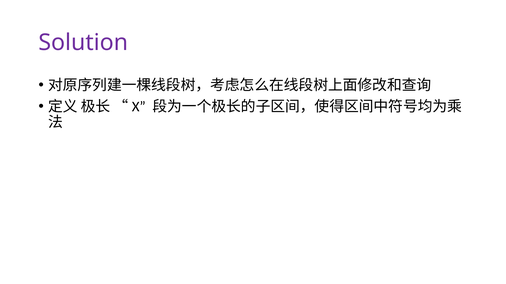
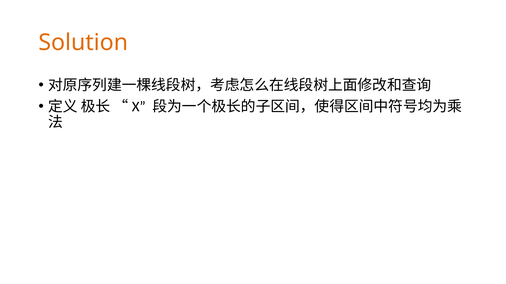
Solution colour: purple -> orange (83, 43)
